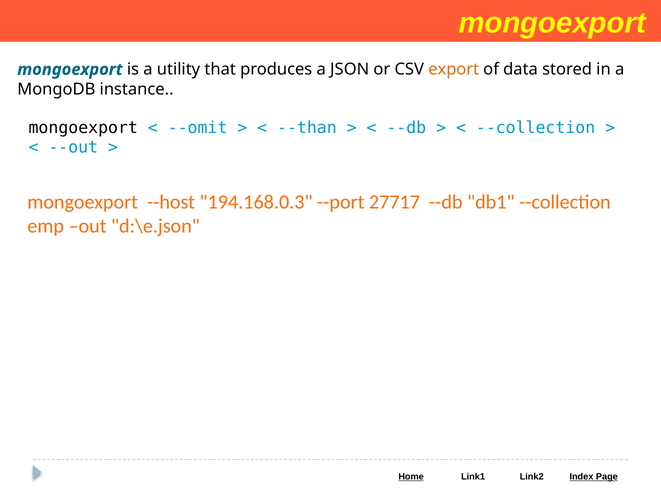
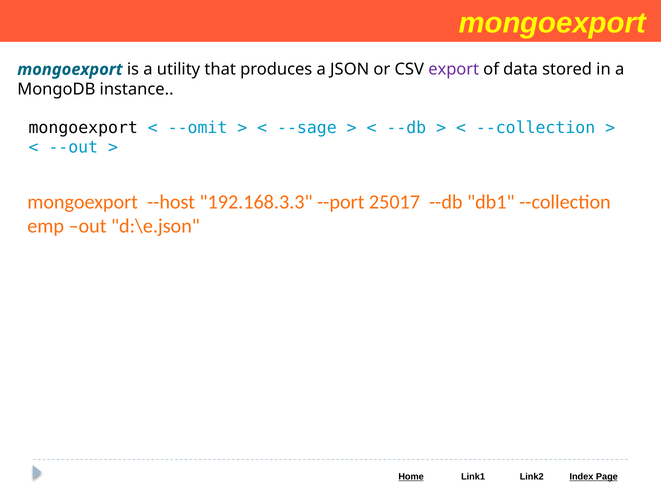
export colour: orange -> purple (454, 69)
--than: --than -> --sage (307, 128)
194.168.0.3: 194.168.0.3 -> 192.168.3.3 (256, 202)
27717: 27717 -> 25017 (395, 202)
